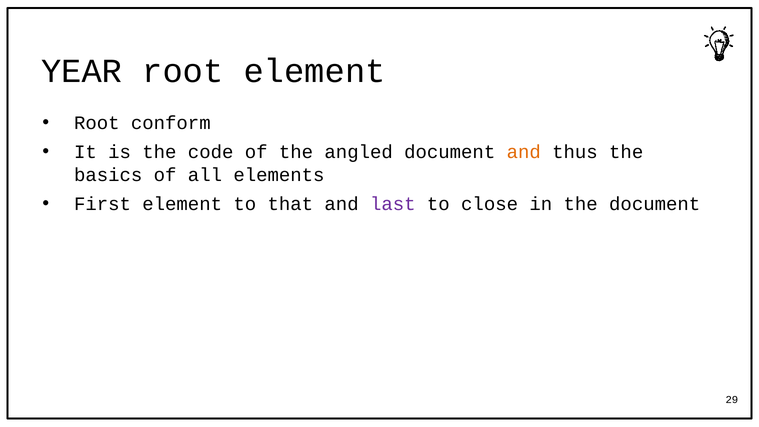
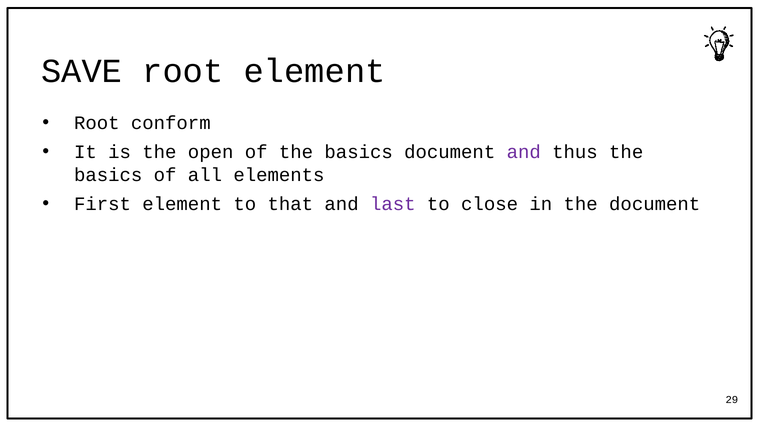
YEAR: YEAR -> SAVE (82, 71)
code: code -> open (211, 152)
of the angled: angled -> basics (359, 152)
and colour: orange -> purple (524, 152)
